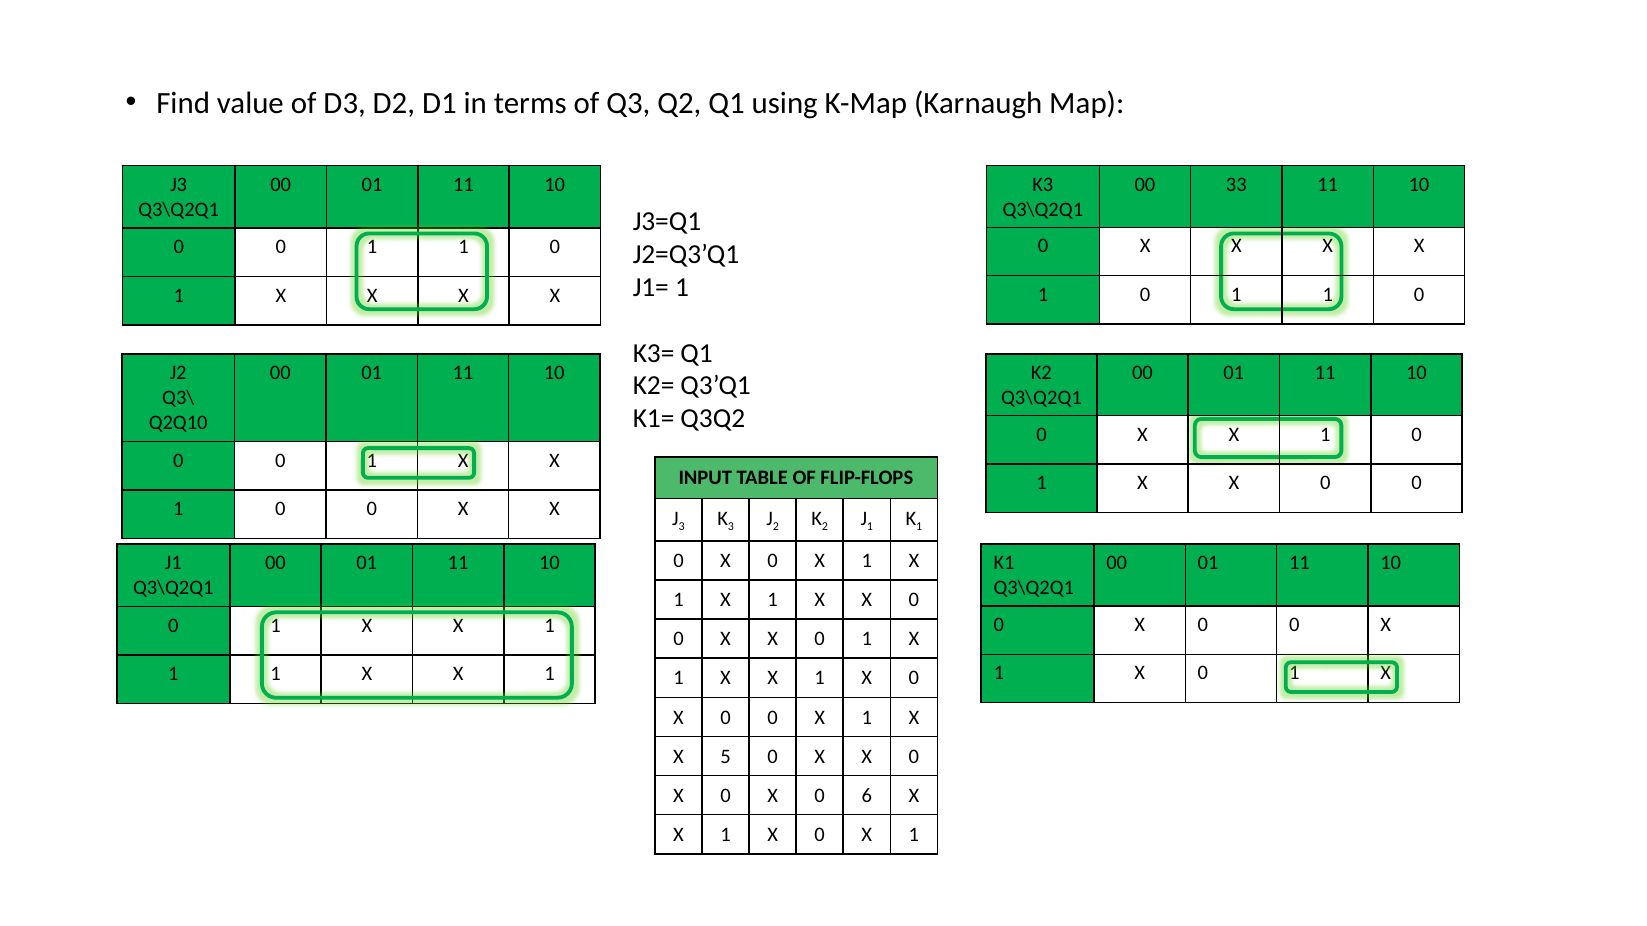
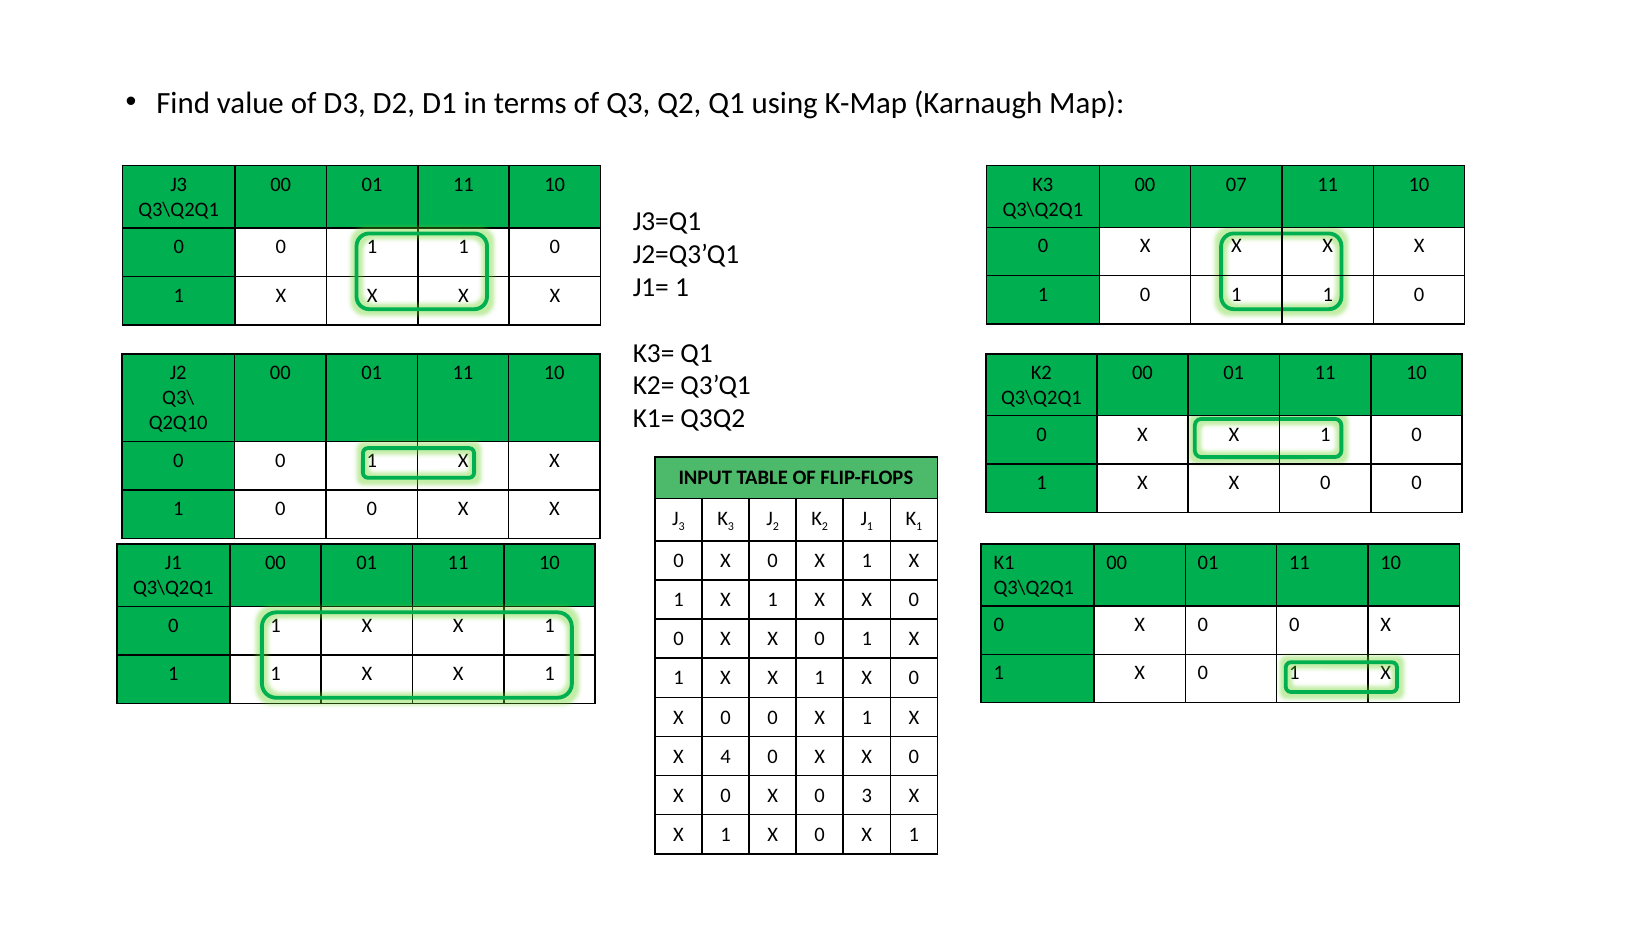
33: 33 -> 07 (1236, 184)
5: 5 -> 4 (726, 757)
0 6: 6 -> 3 (867, 796)
